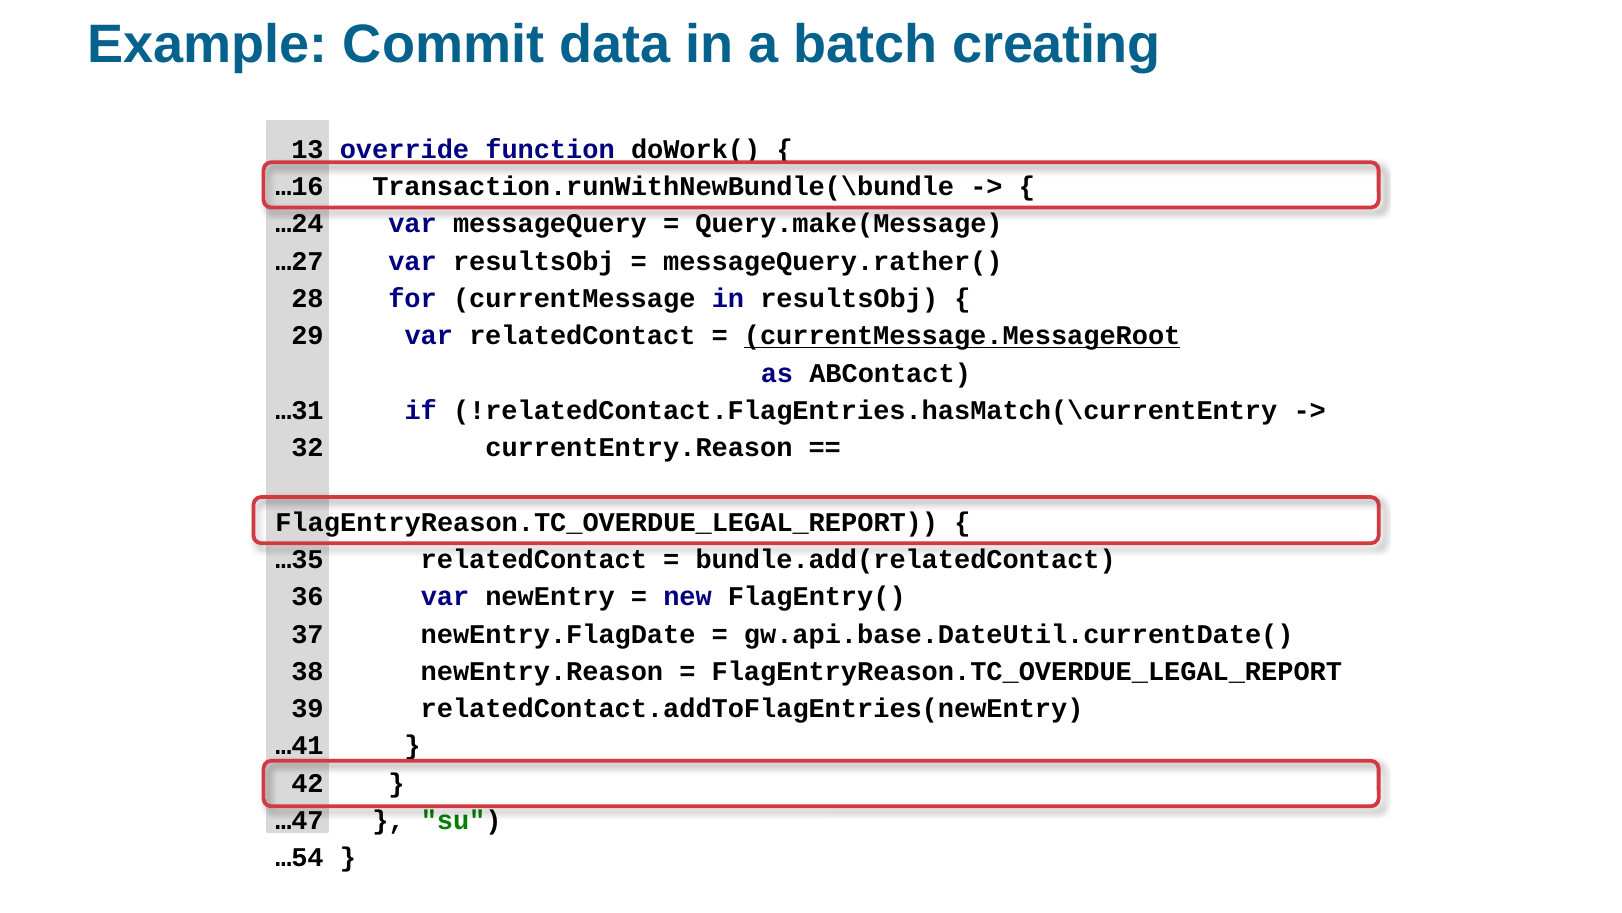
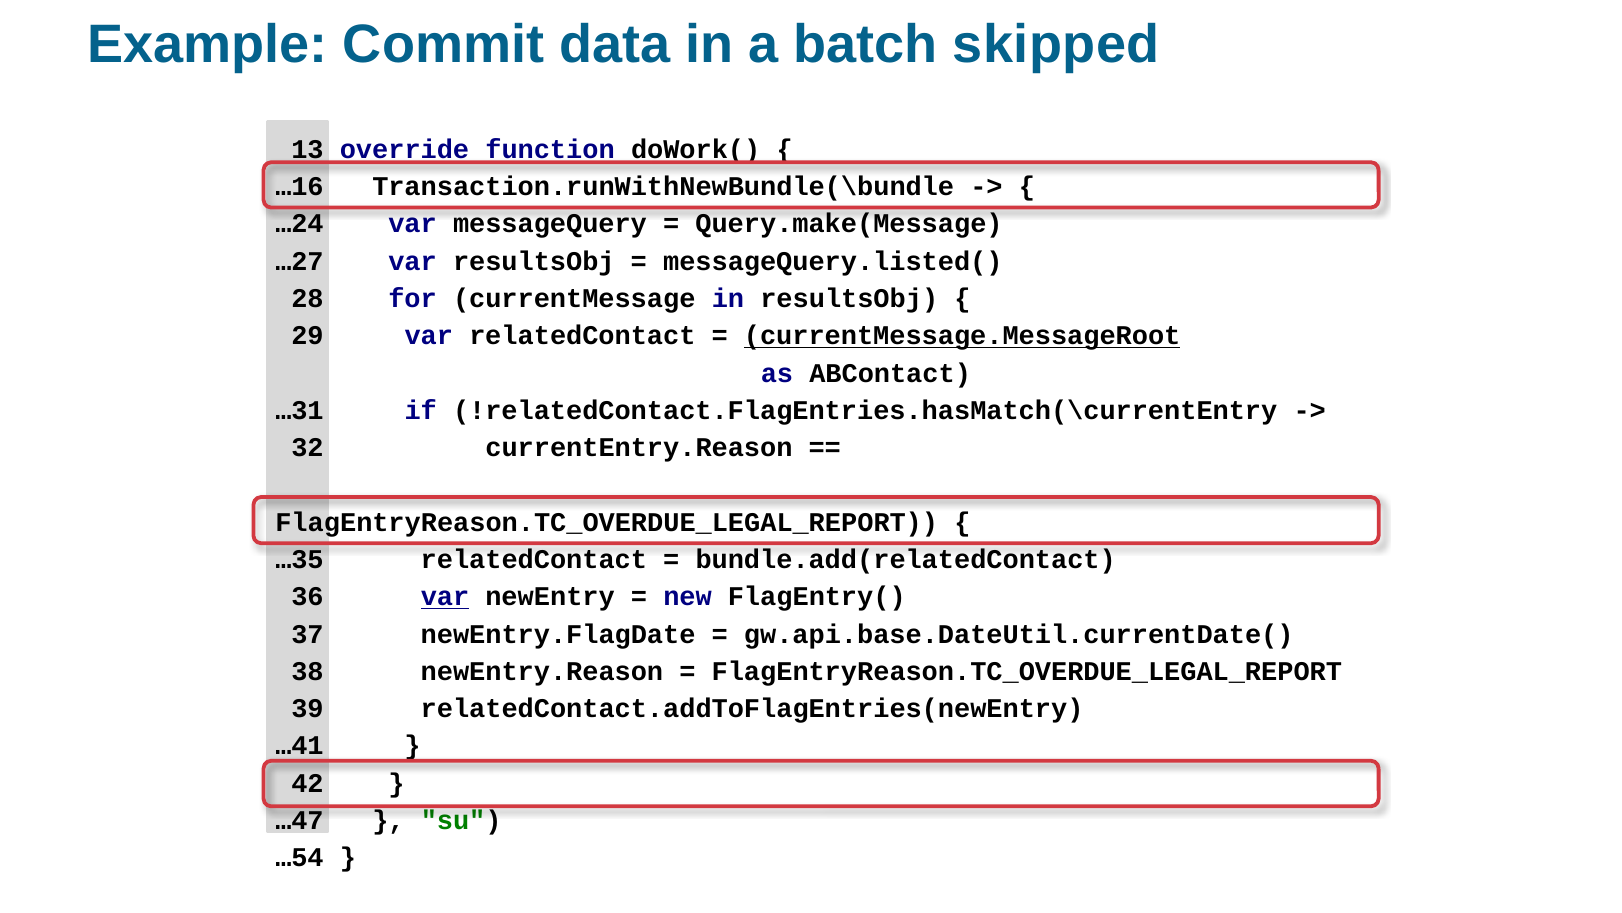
creating: creating -> skipped (1056, 45)
messageQuery.rather(: messageQuery.rather( -> messageQuery.listed( (833, 261)
var underline: none -> present (445, 597)
